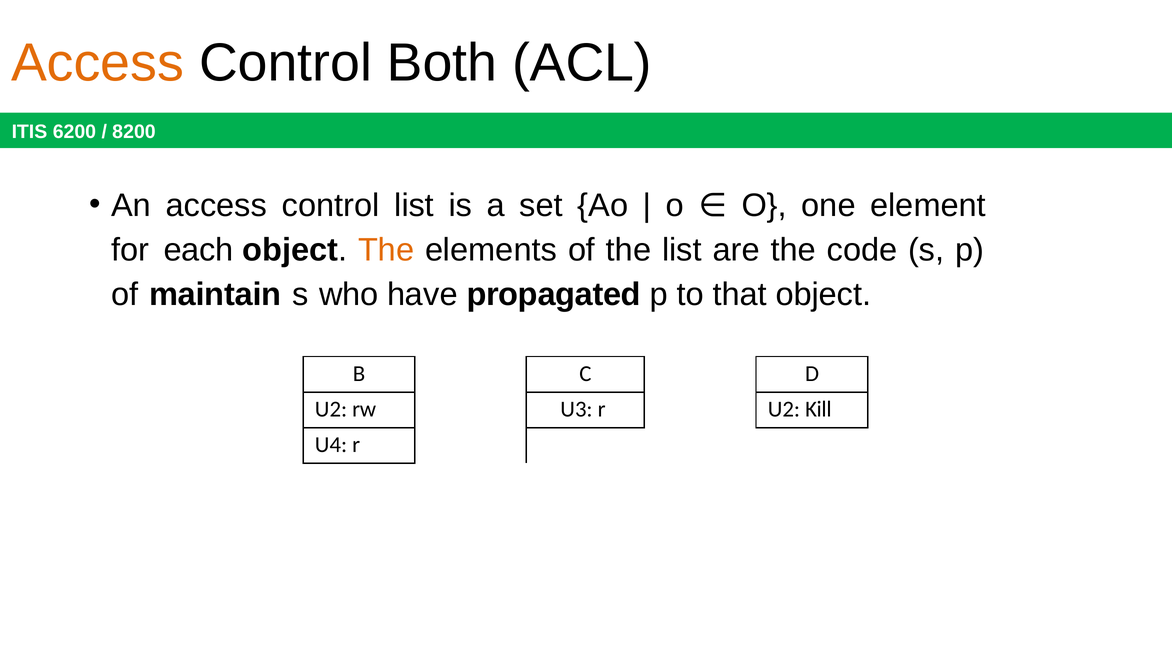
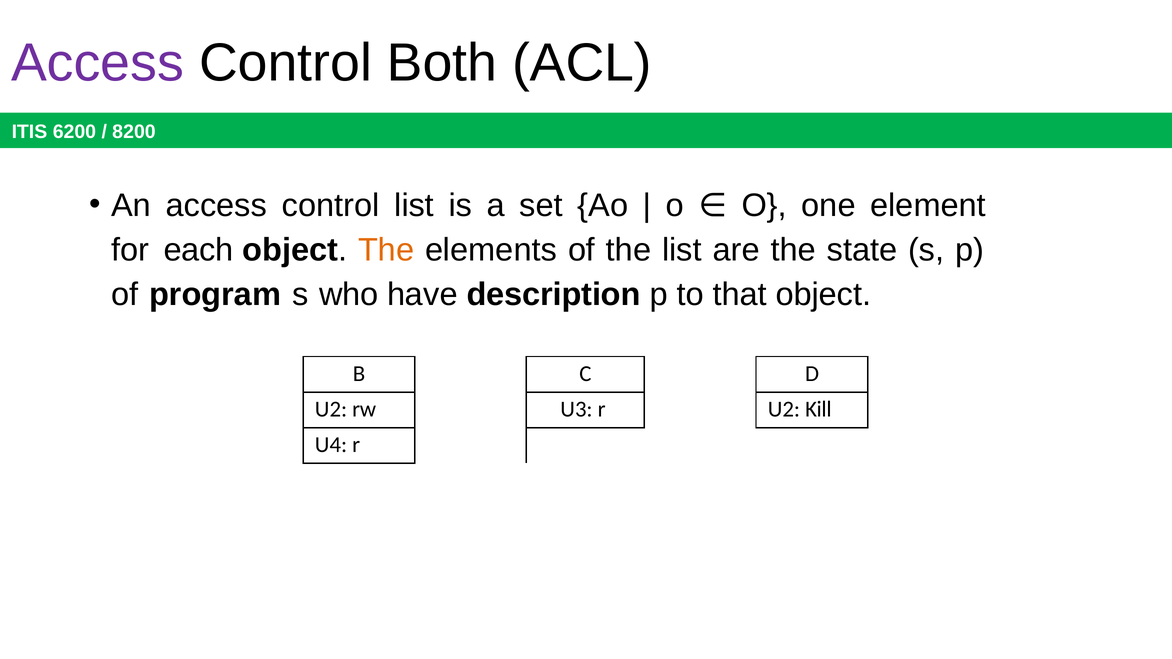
Access colour: orange -> purple (98, 63)
code: code -> state (862, 250)
maintain: maintain -> program (215, 294)
propagated: propagated -> description (554, 294)
